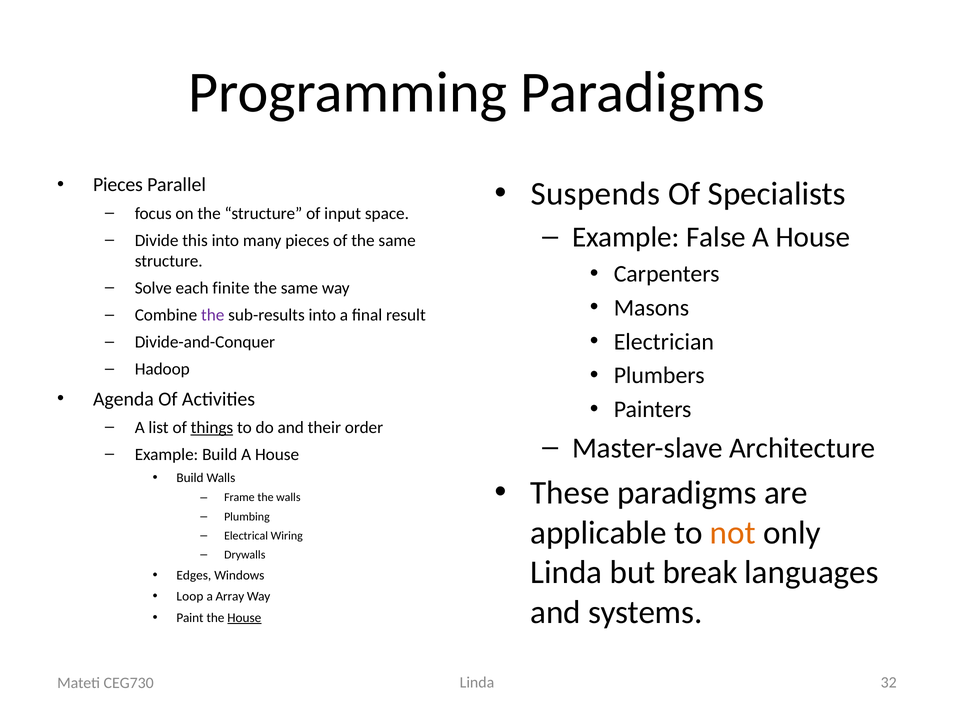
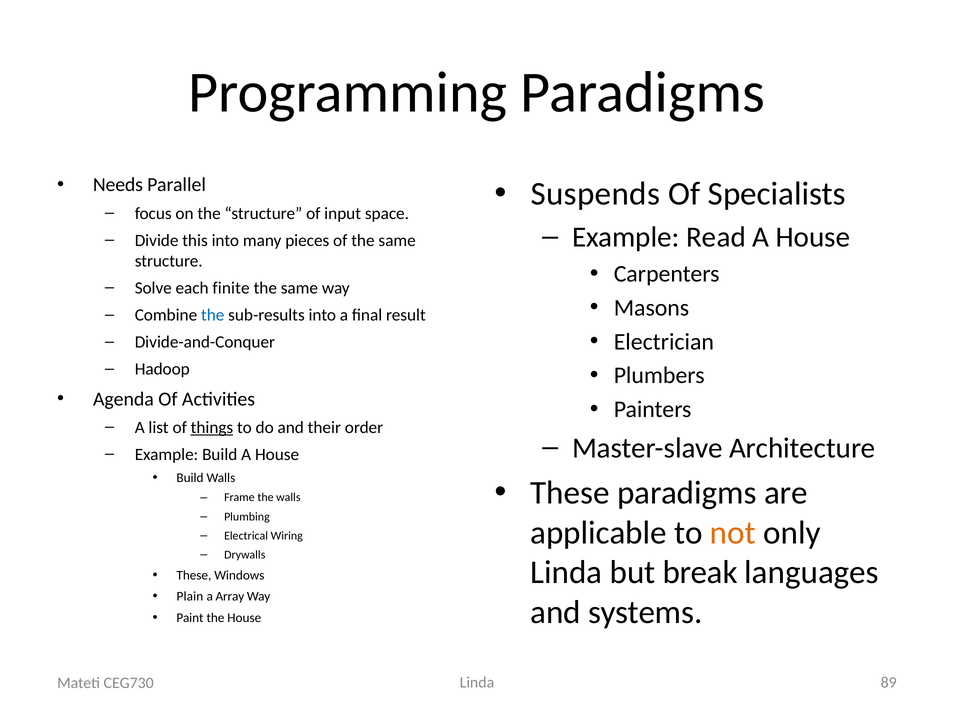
Pieces: Pieces -> Needs (118, 185)
False: False -> Read (716, 237)
the colour: purple -> blue (213, 315)
Edges: Edges -> These (194, 576)
Loop: Loop -> Plain (190, 597)
House underline: present -> none (244, 618)
32: 32 -> 89 (889, 683)
